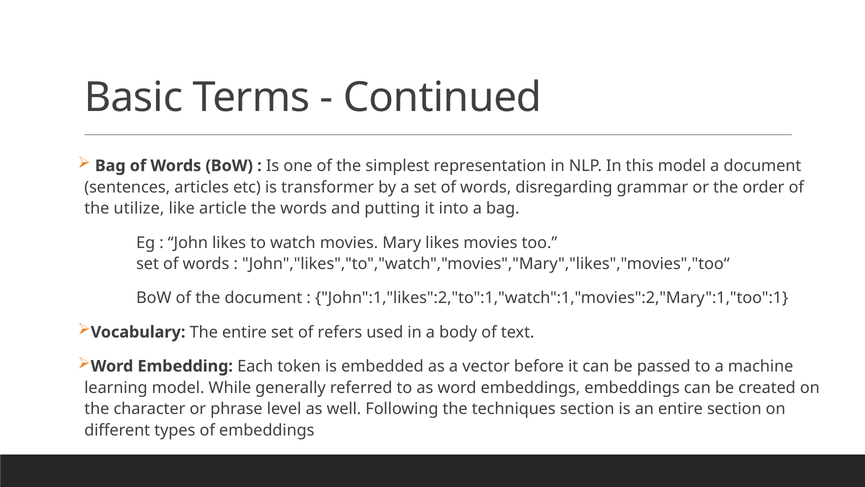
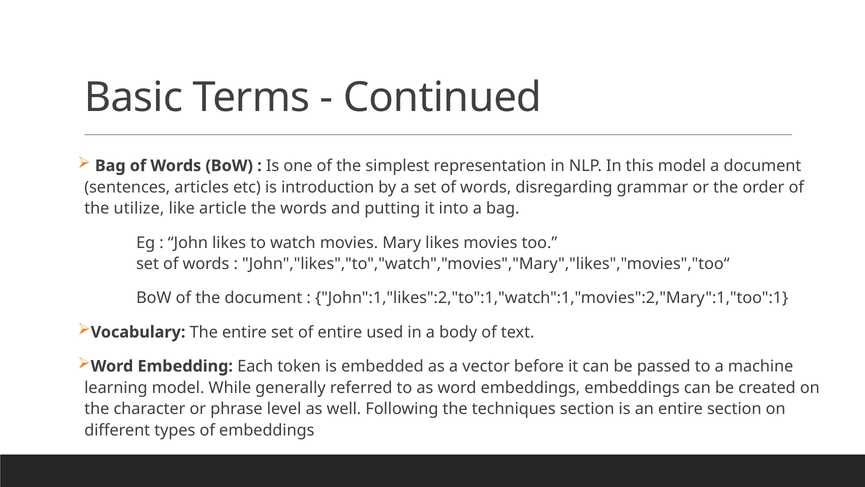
transformer: transformer -> introduction (328, 187)
of refers: refers -> entire (340, 332)
